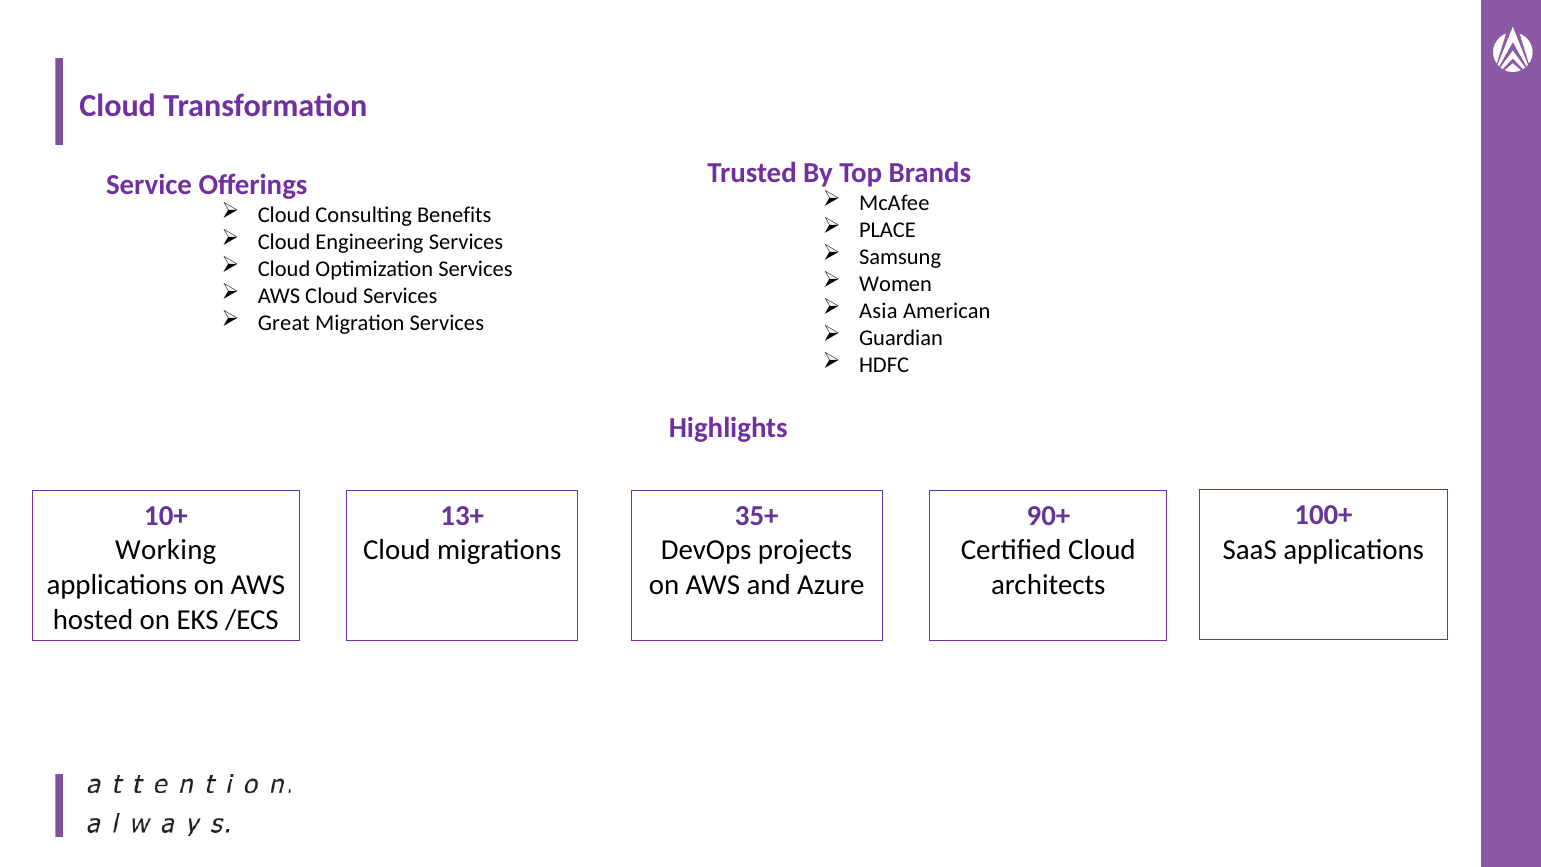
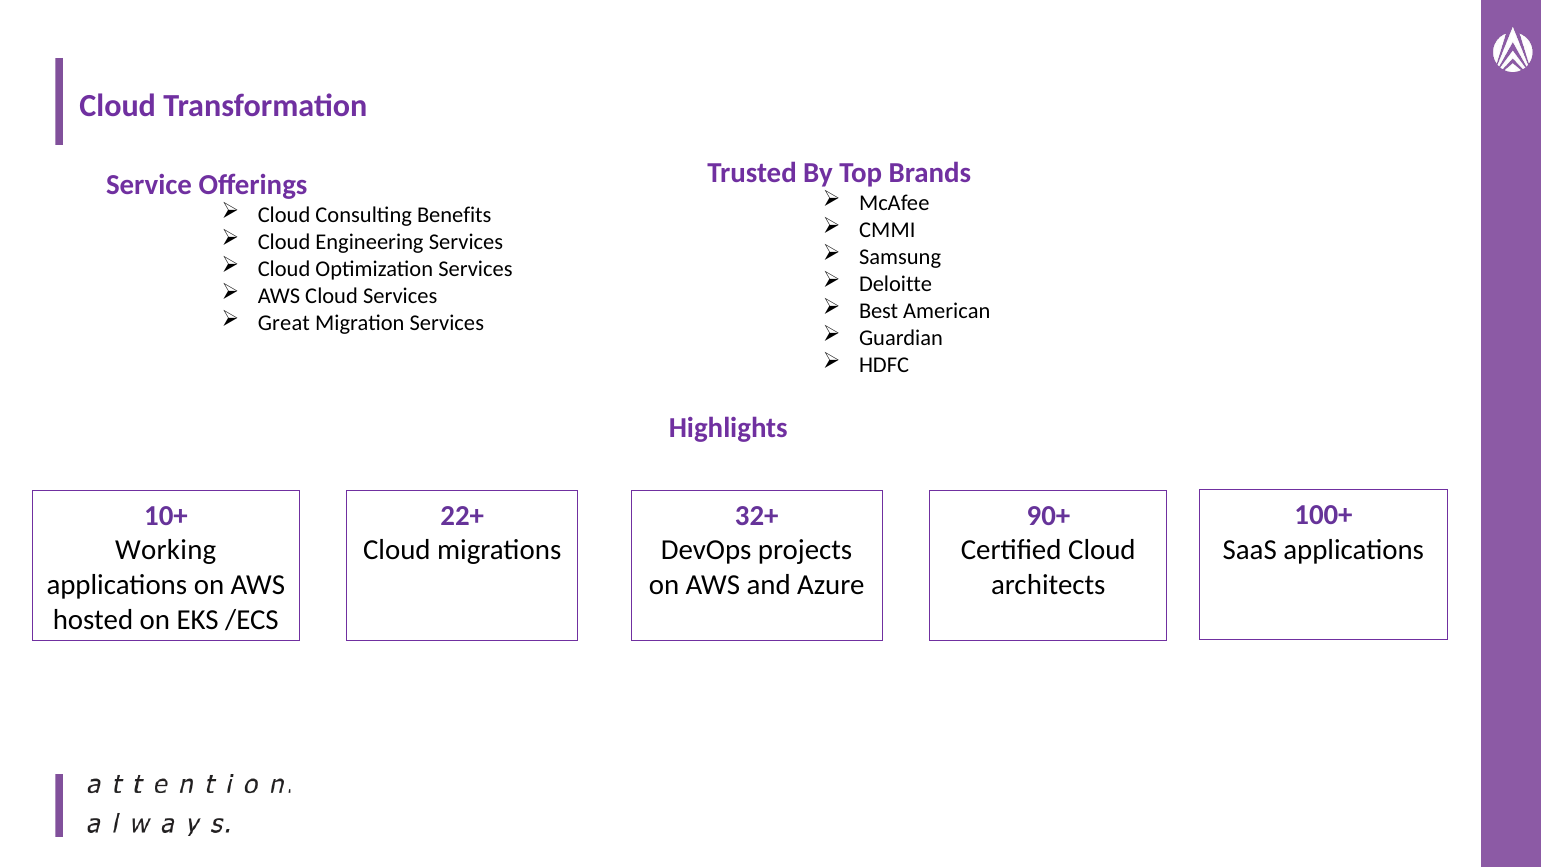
PLACE: PLACE -> CMMI (887, 230)
Women: Women -> Deloitte (896, 284)
Asia: Asia -> Best (879, 311)
13+: 13+ -> 22+ (462, 515)
35+: 35+ -> 32+ (757, 515)
